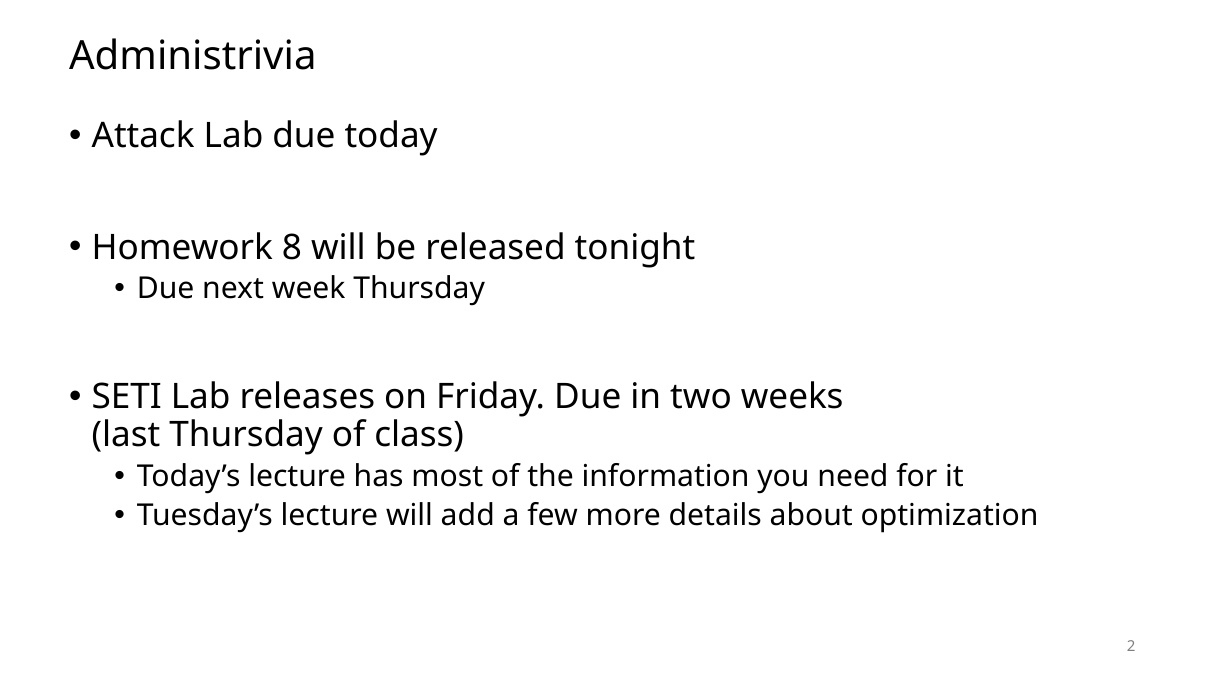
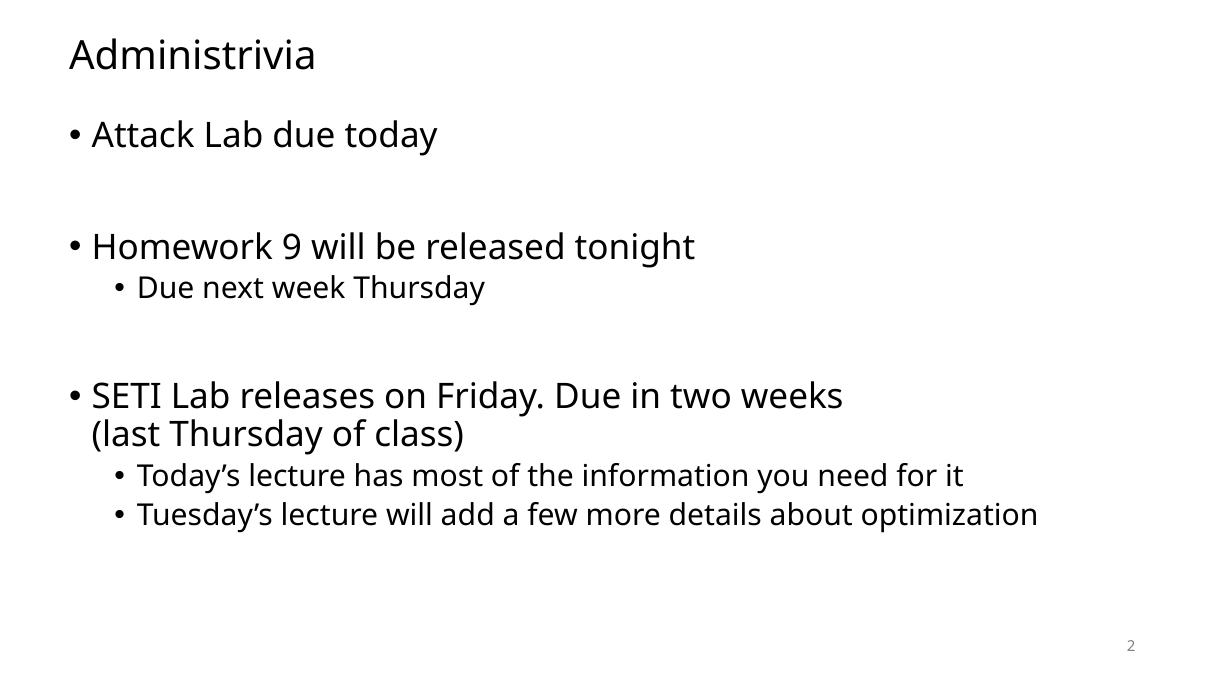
8: 8 -> 9 (292, 247)
